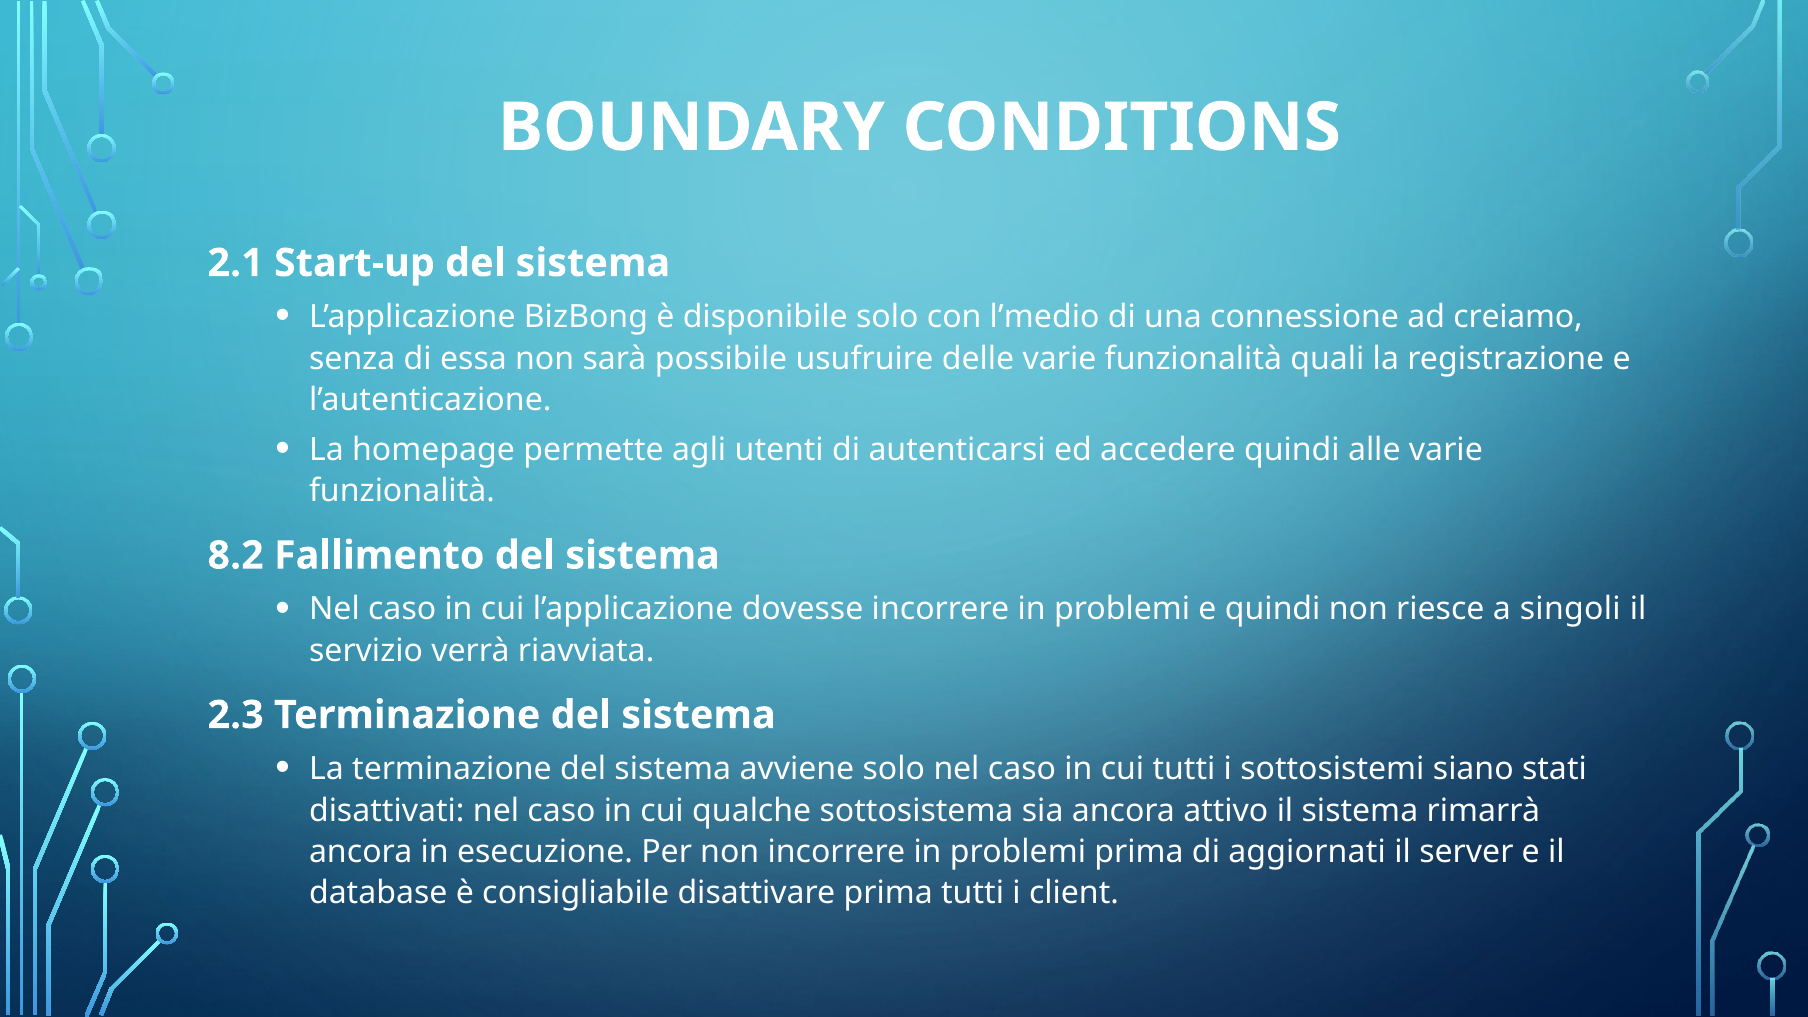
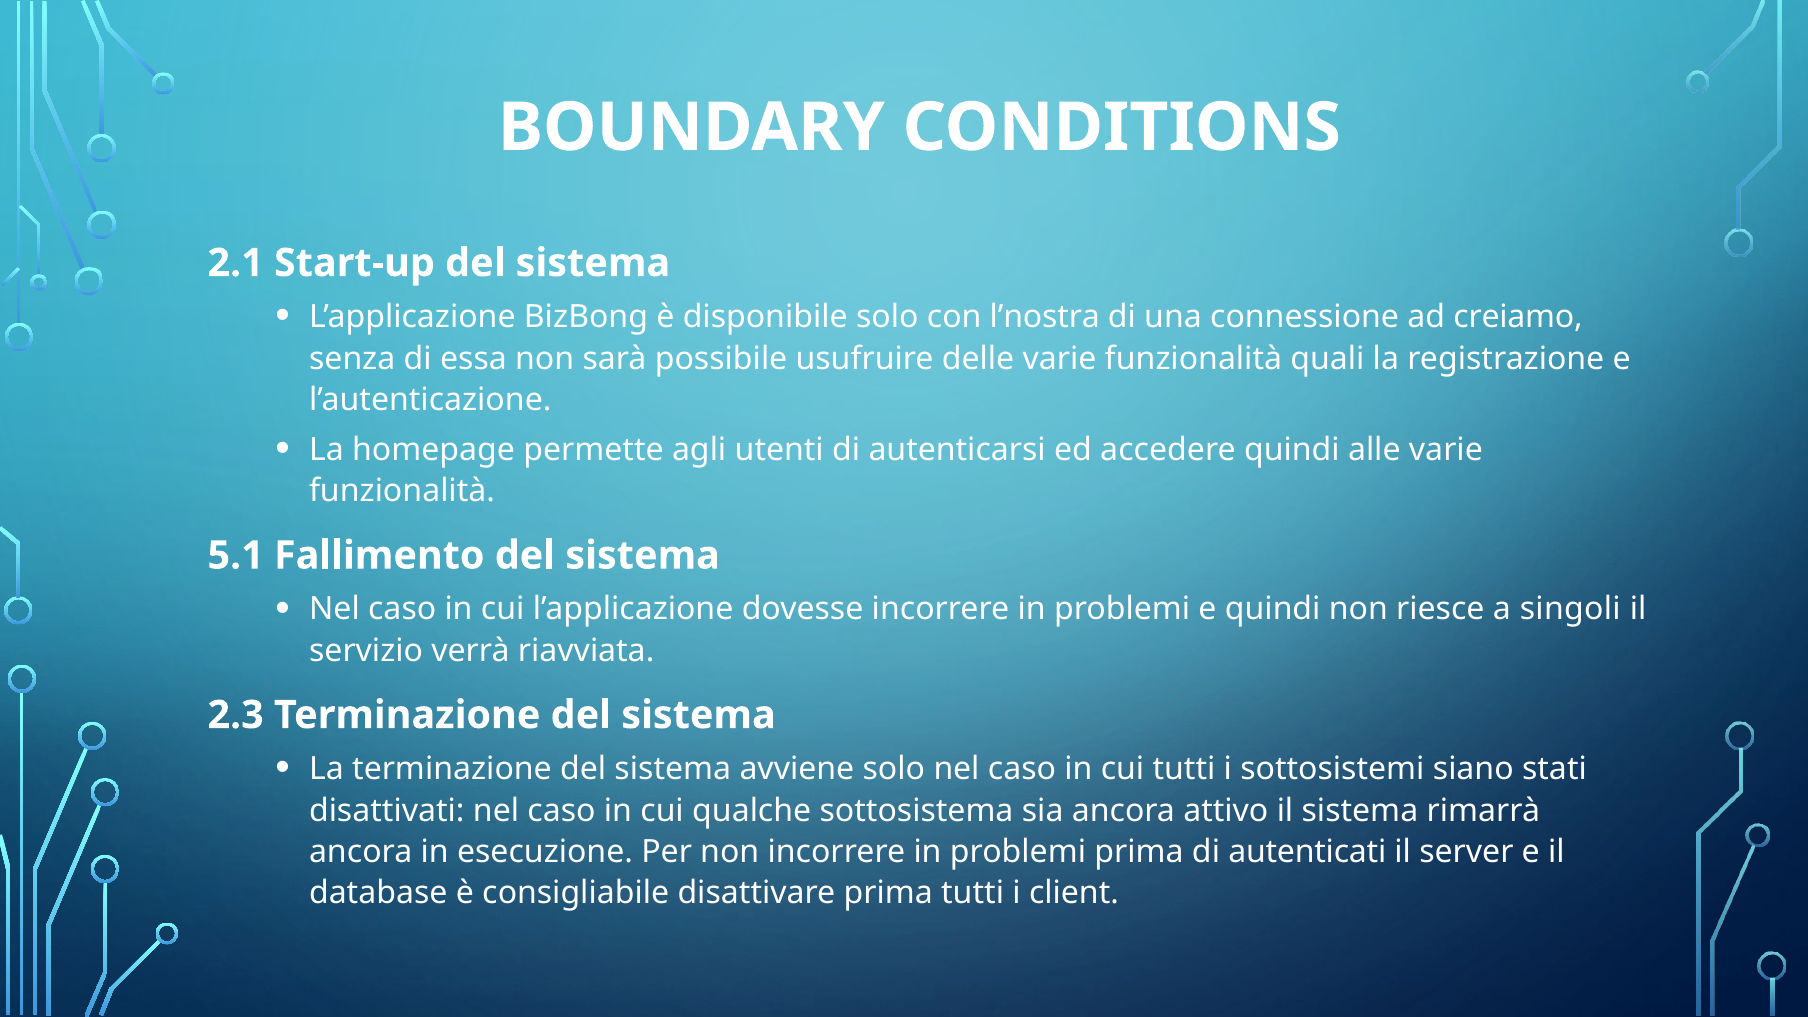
l’medio: l’medio -> l’nostra (1045, 317)
8.2: 8.2 -> 5.1 (236, 555)
aggiornati: aggiornati -> autenticati (1307, 852)
